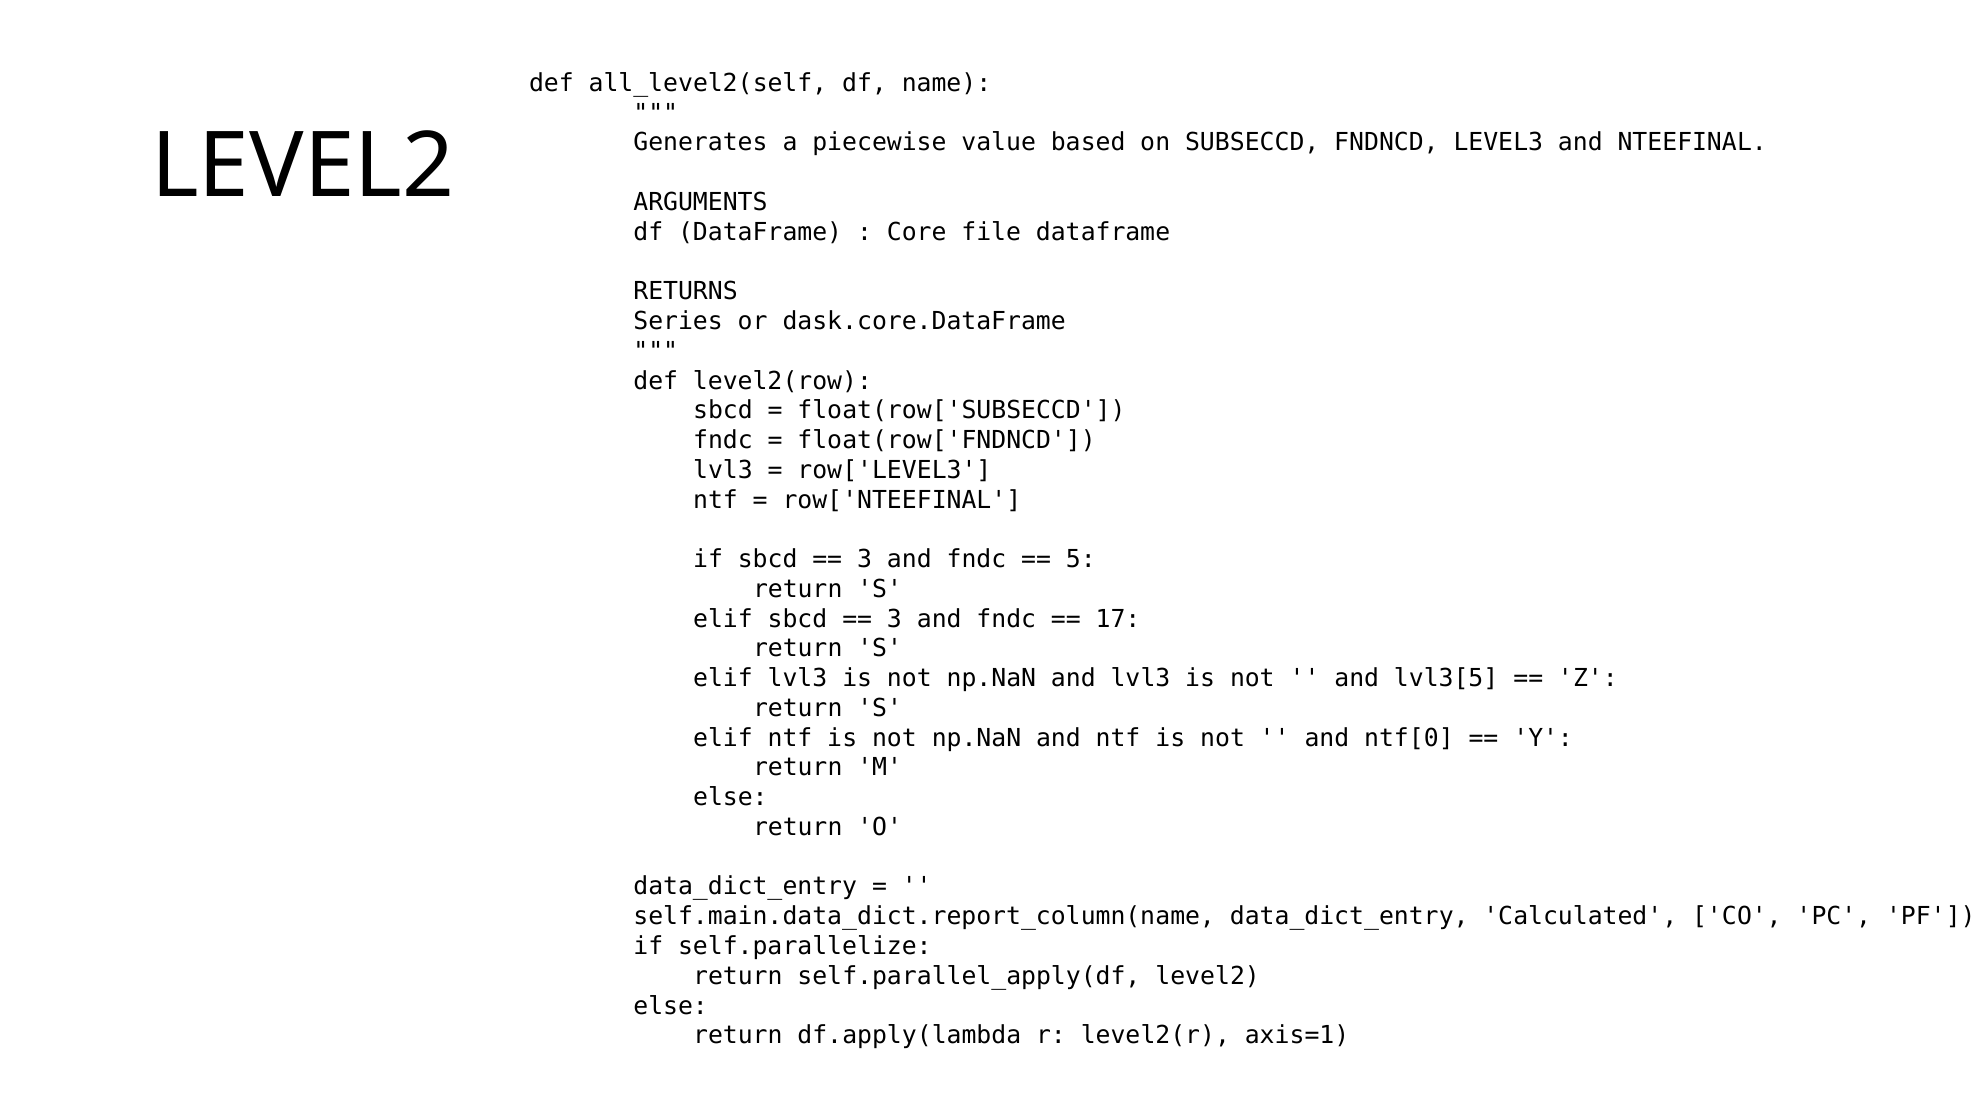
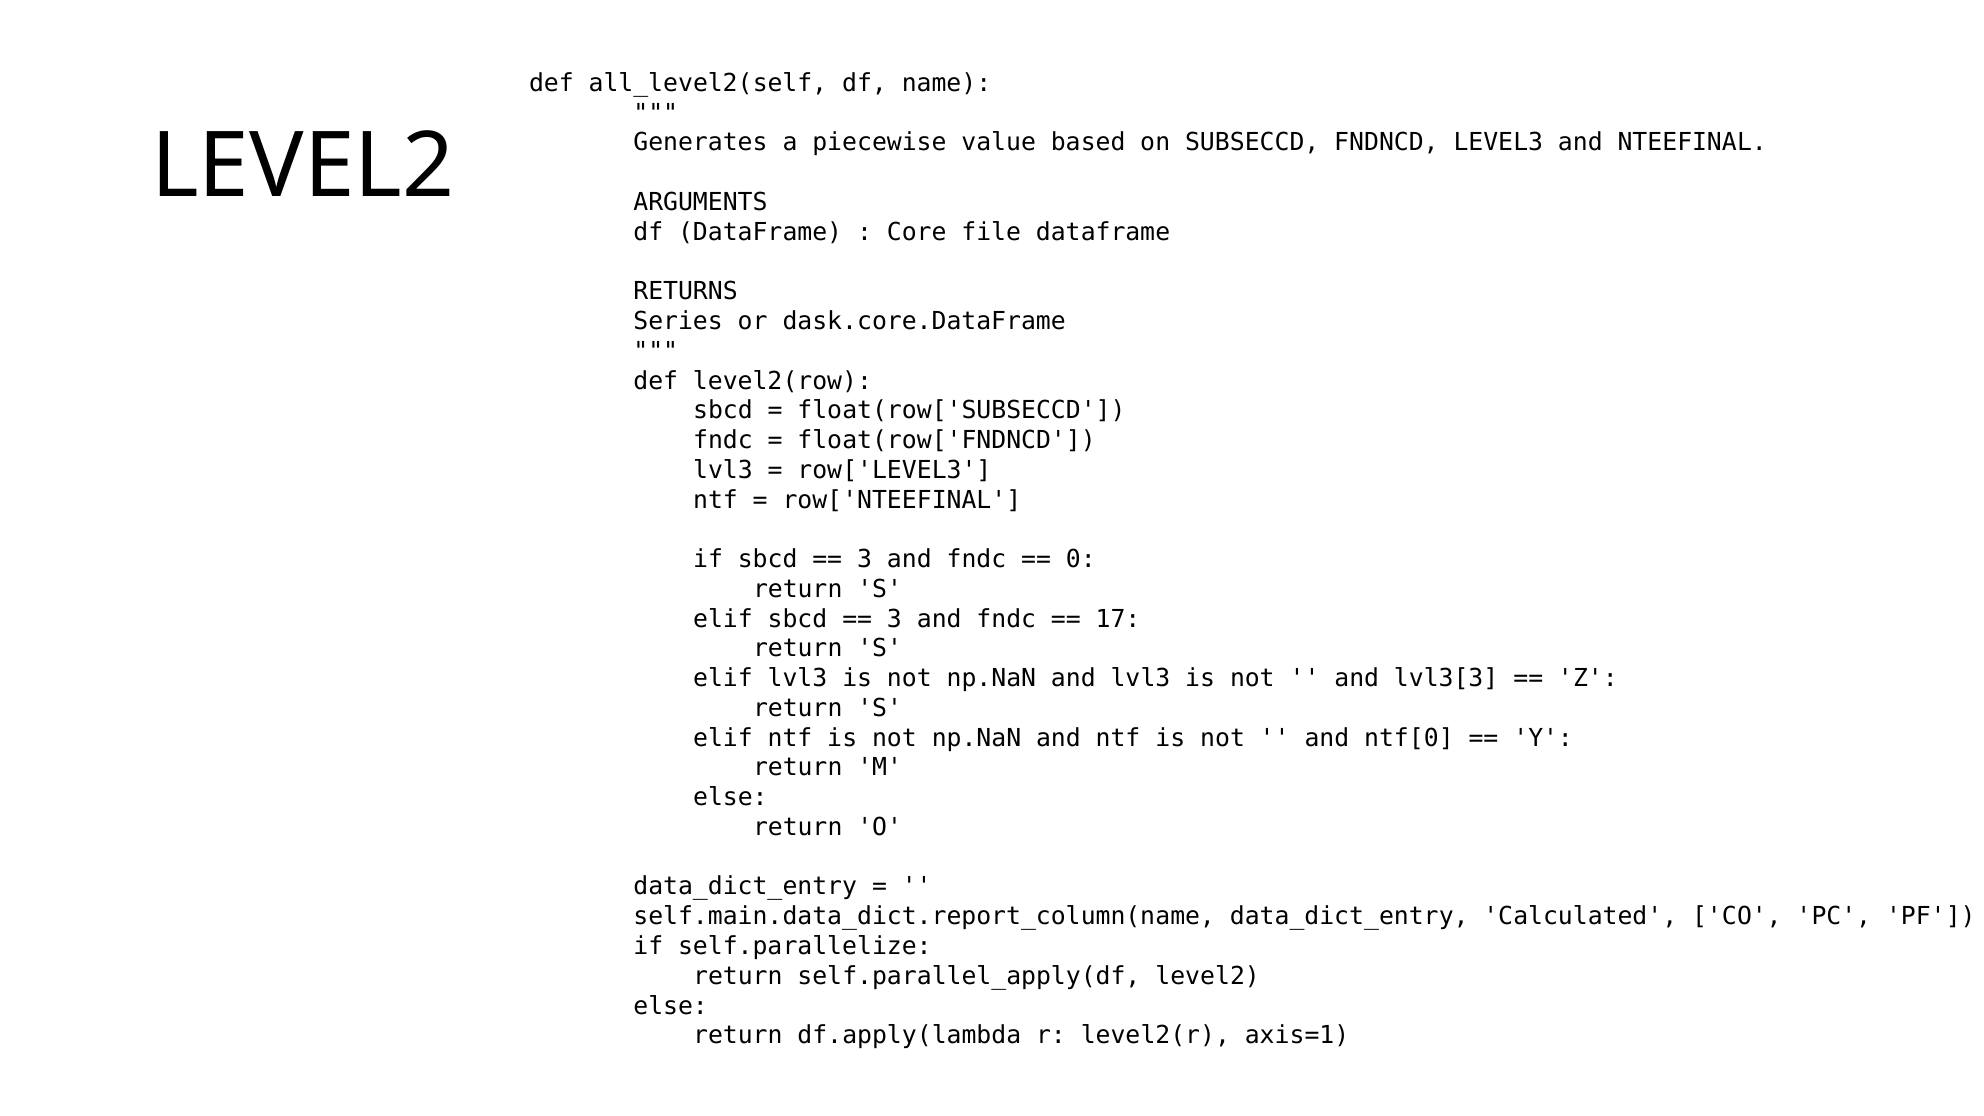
5: 5 -> 0 (1081, 559)
lvl3[5: lvl3[5 -> lvl3[3 (1446, 678)
